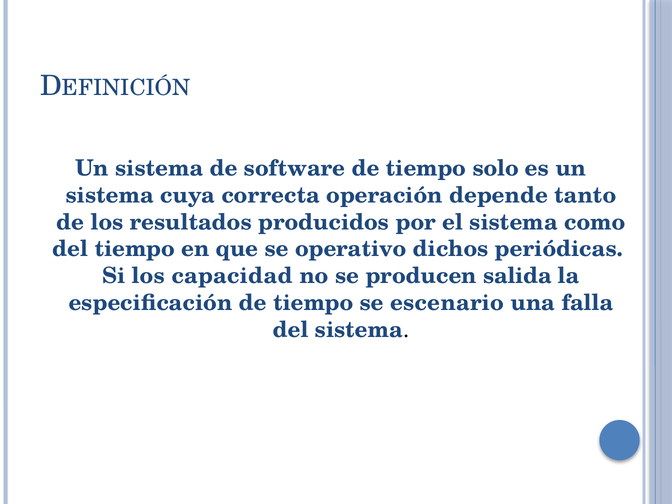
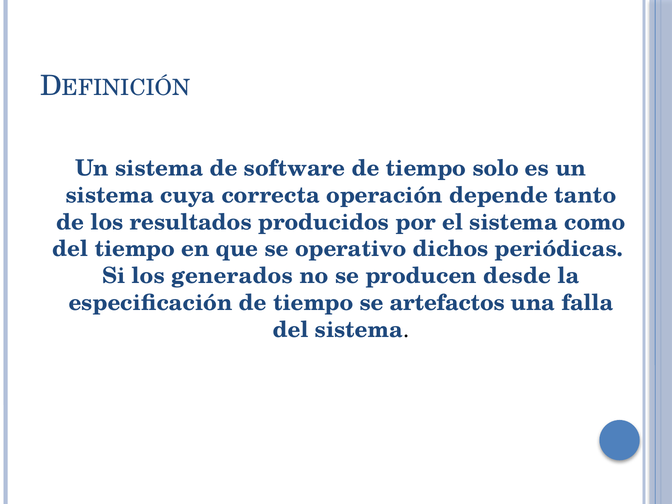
capacidad: capacidad -> generados (232, 276)
salida: salida -> desde (517, 276)
escenario: escenario -> artefactos (447, 303)
